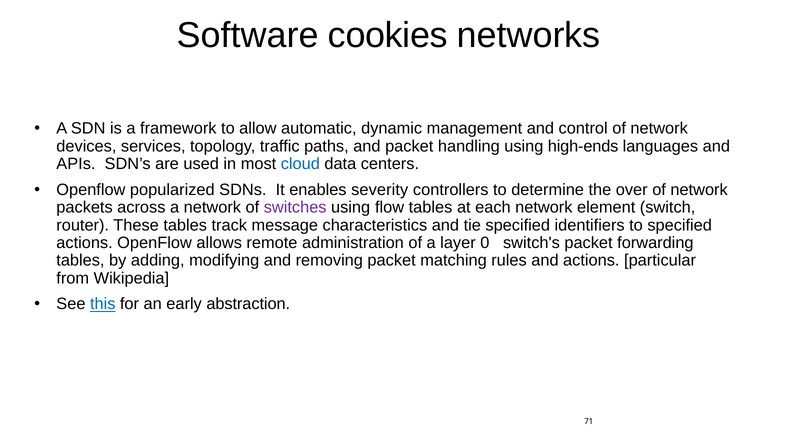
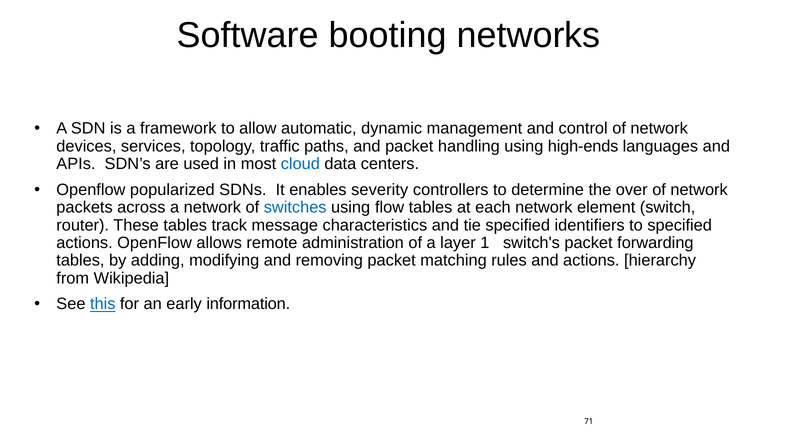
cookies: cookies -> booting (388, 35)
switches colour: purple -> blue (295, 207)
0: 0 -> 1 (485, 243)
particular: particular -> hierarchy (660, 260)
abstraction: abstraction -> information (248, 304)
